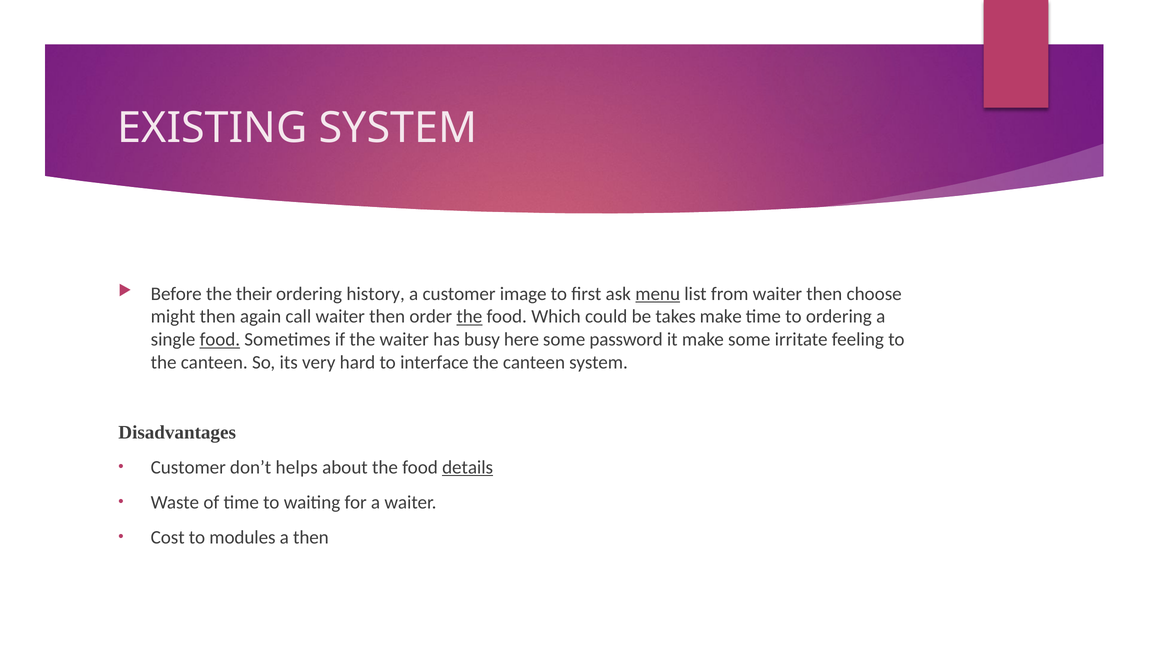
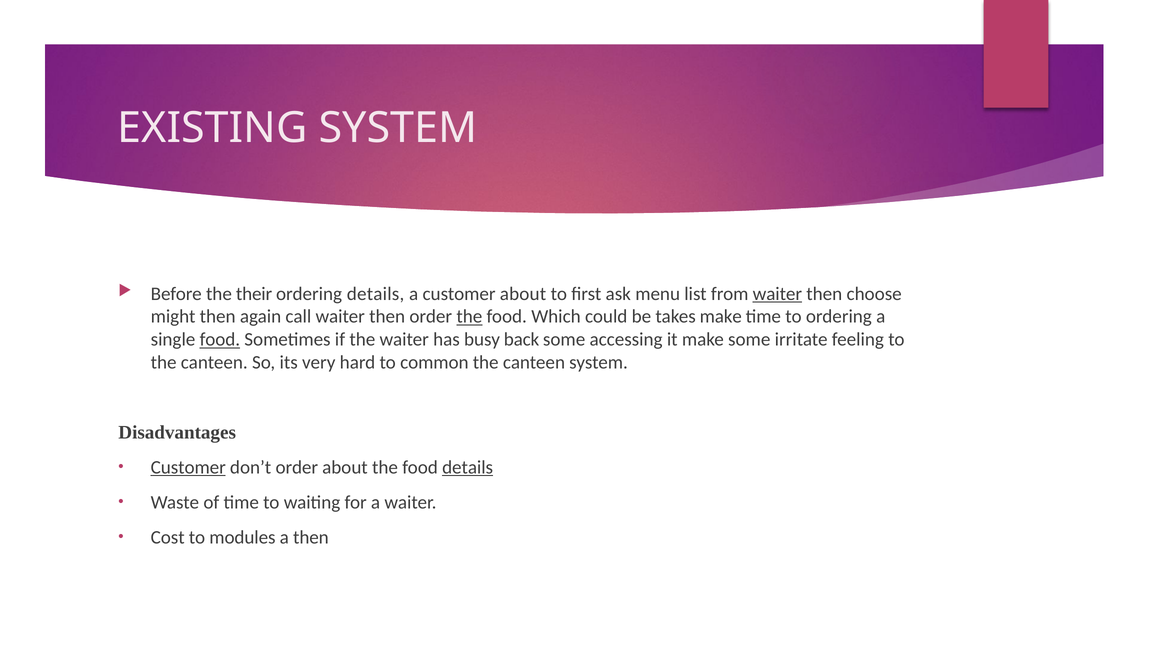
ordering history: history -> details (376, 294)
customer image: image -> about (523, 294)
menu underline: present -> none (658, 294)
waiter underline: none -> present (777, 294)
here: here -> back (522, 340)
password: password -> accessing (626, 340)
interface: interface -> common (434, 363)
Customer underline: none -> present (188, 468)
don’t helps: helps -> order (297, 468)
